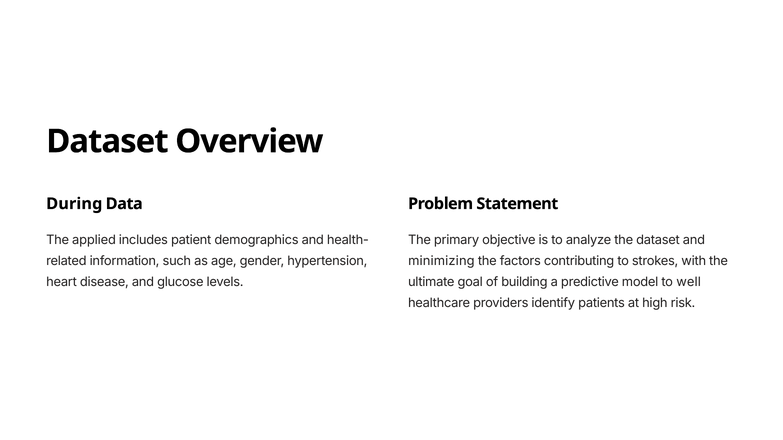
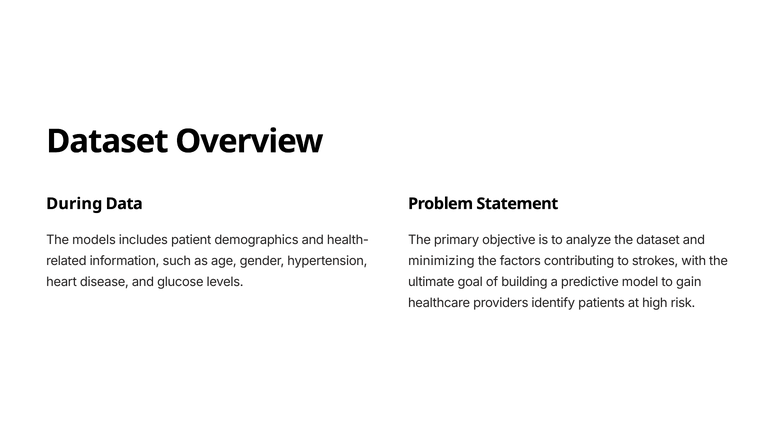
applied: applied -> models (94, 240)
well: well -> gain (689, 282)
